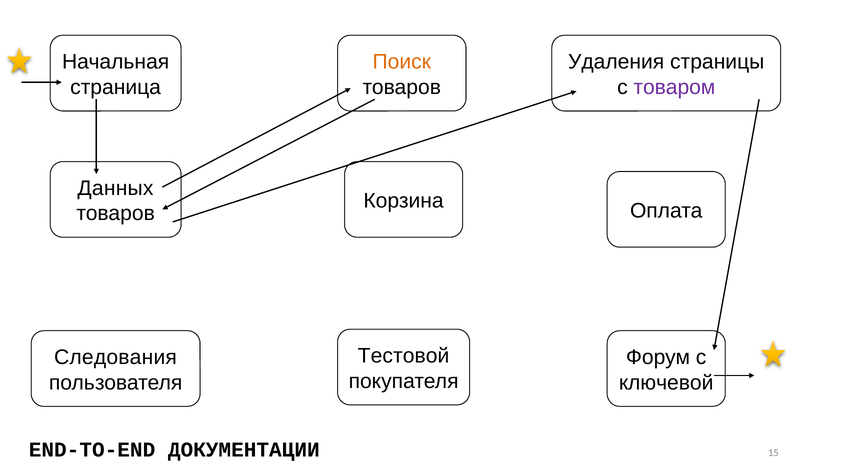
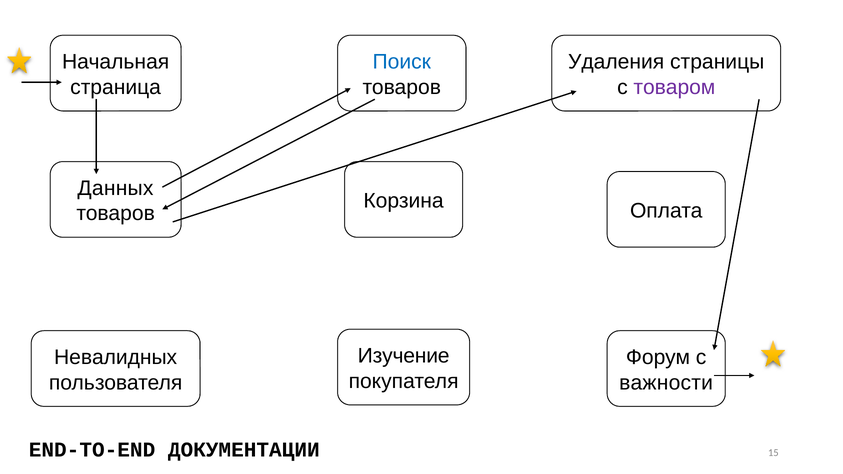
Поиск colour: orange -> blue (402, 62)
Тестовой: Тестовой -> Изучение (404, 356)
Следования: Следования -> Невалидных (116, 357)
ключевой: ключевой -> важности (666, 383)
